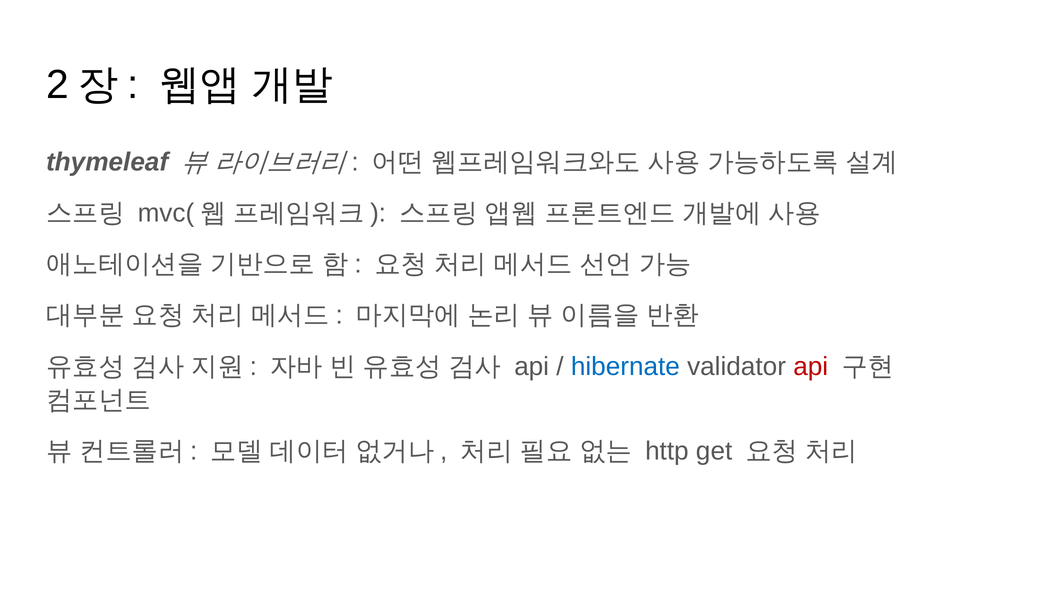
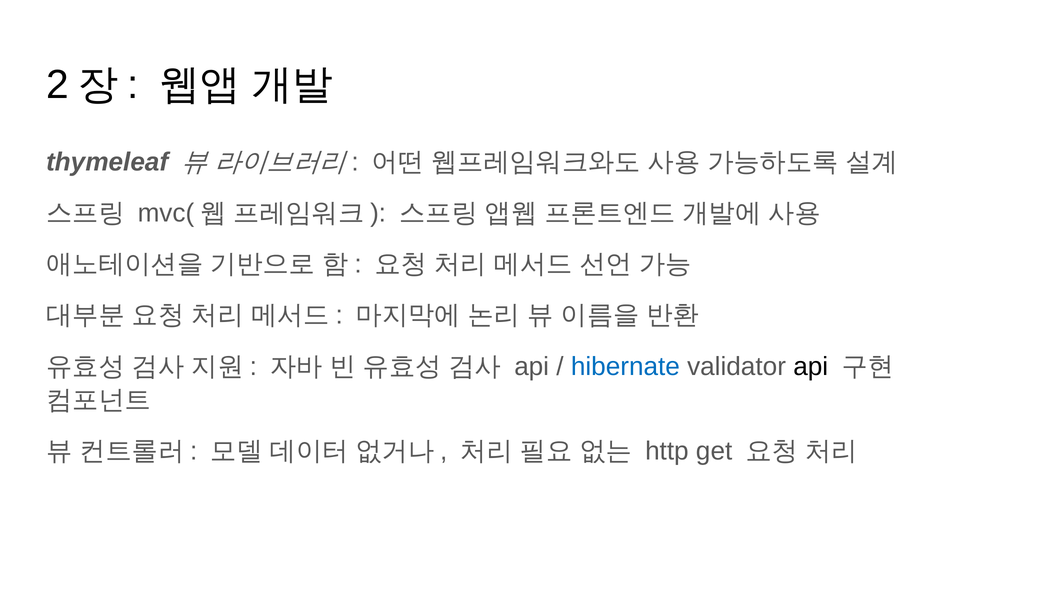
api colour: red -> black (811, 366)
